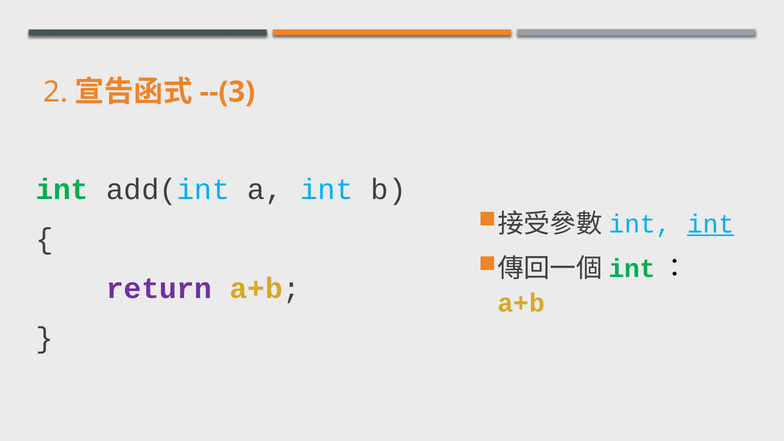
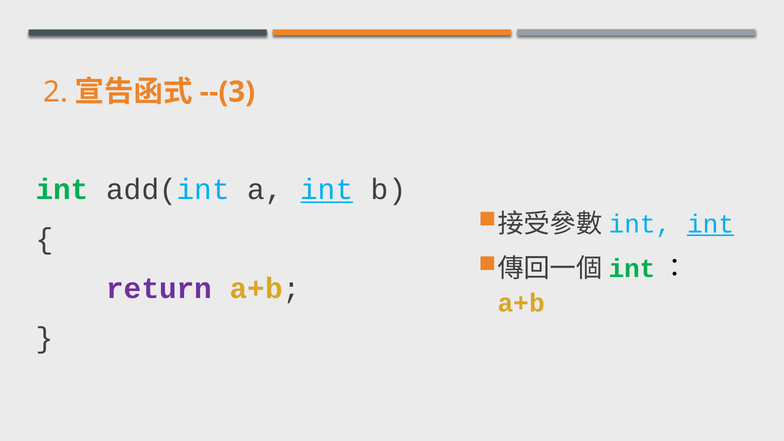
int underline: none -> present (327, 189)
